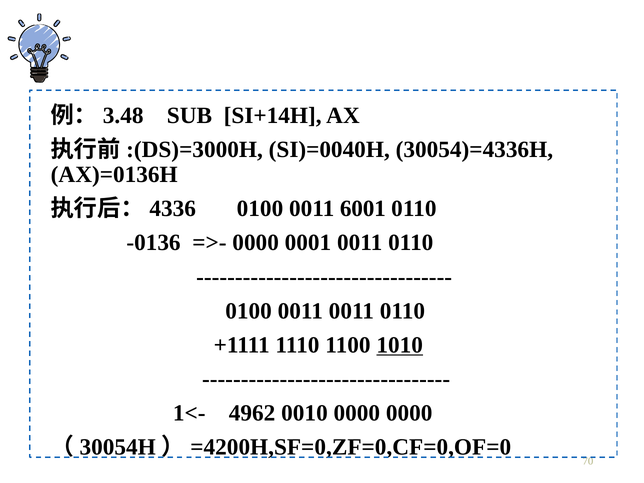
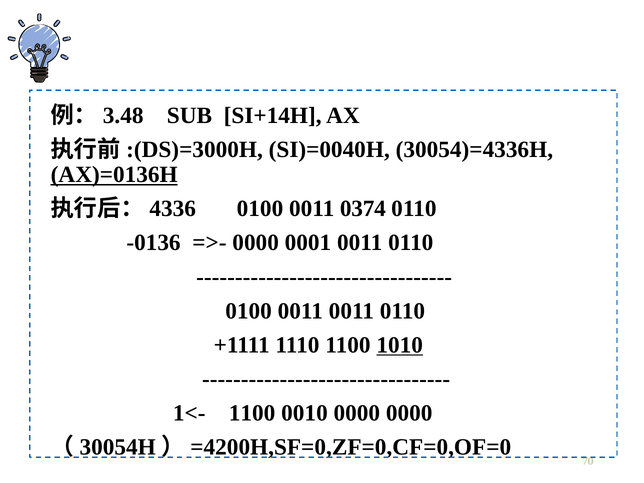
AX)=0136H underline: none -> present (114, 175)
6001: 6001 -> 0374 (363, 209)
1<- 4962: 4962 -> 1100 (252, 413)
